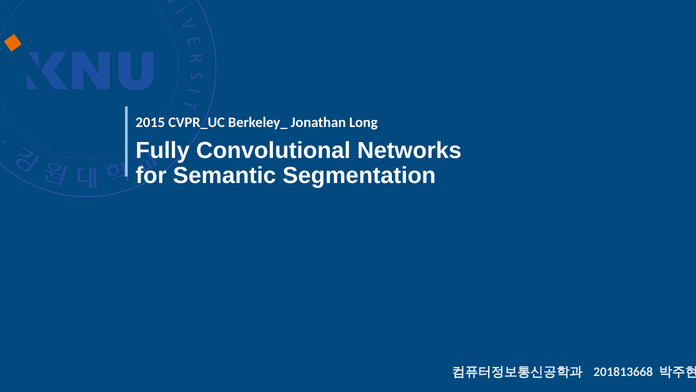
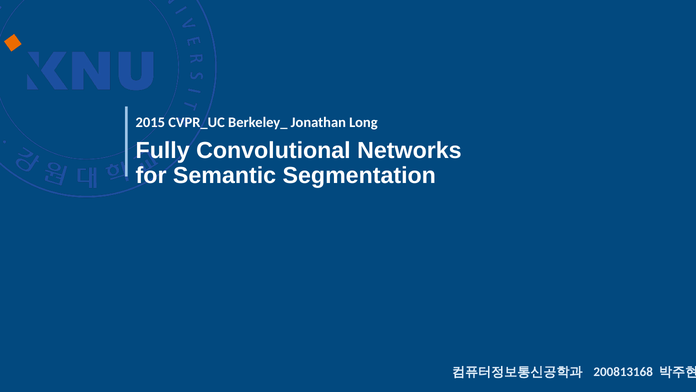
201813668: 201813668 -> 200813168 (623, 371)
